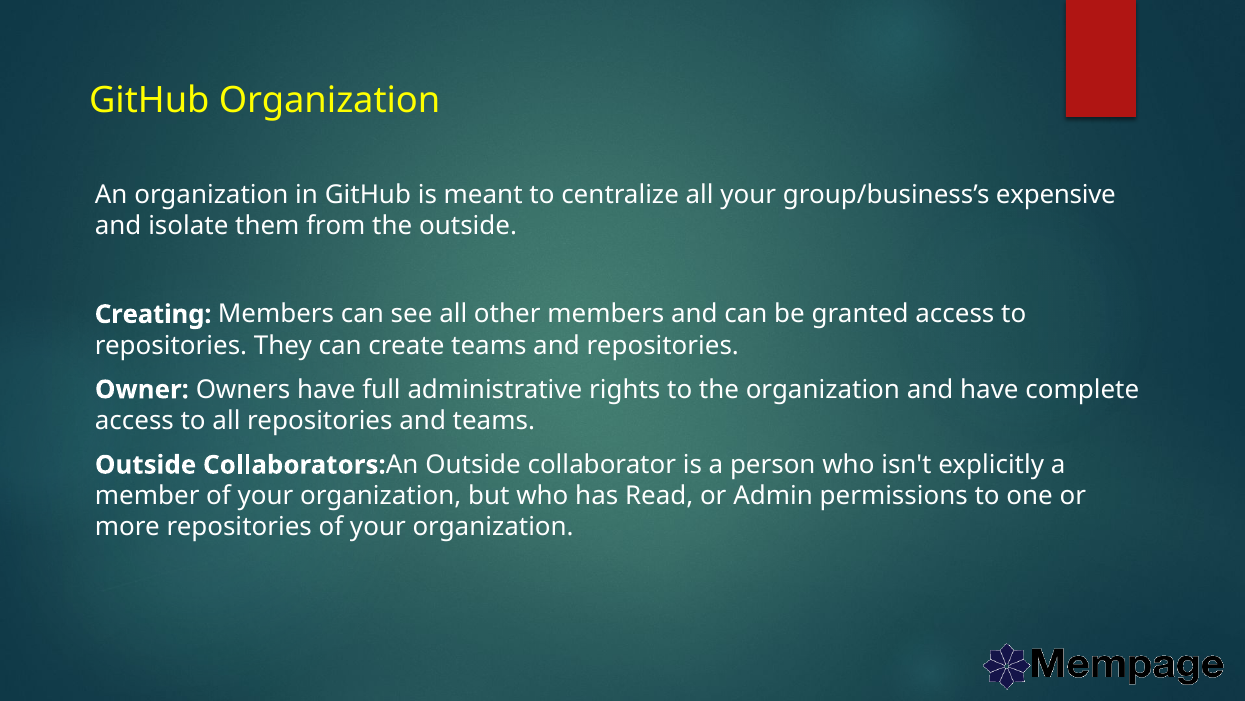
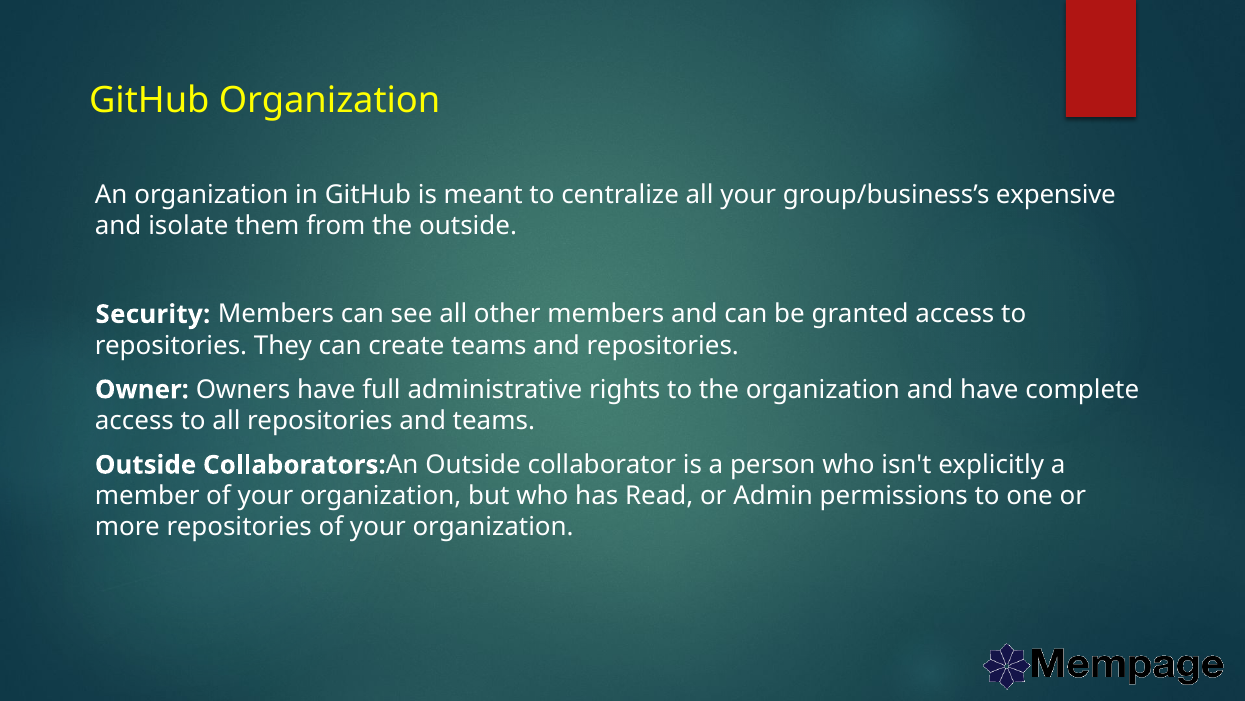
Creating: Creating -> Security (153, 314)
